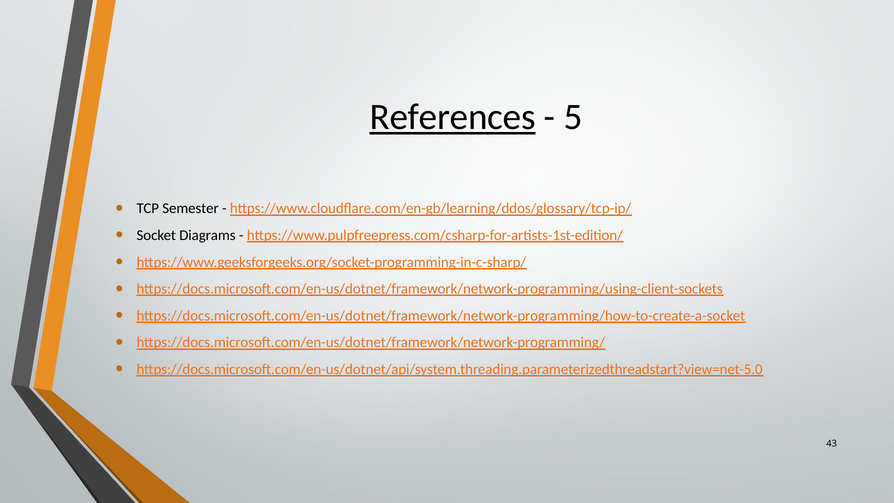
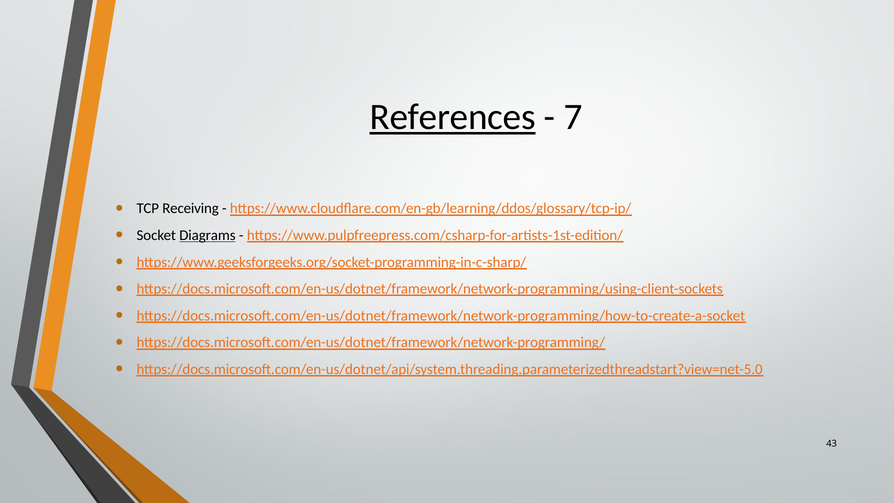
5: 5 -> 7 (573, 117)
Semester: Semester -> Receiving (191, 209)
Diagrams underline: none -> present (207, 235)
